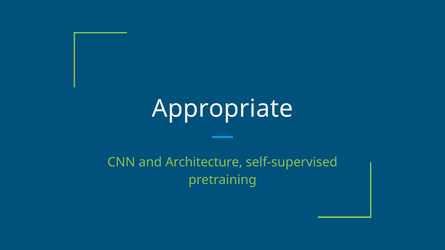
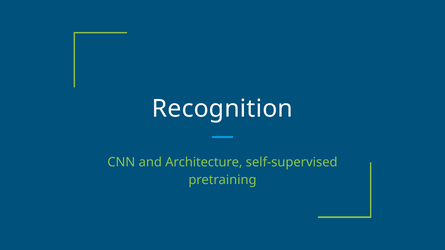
Appropriate: Appropriate -> Recognition (222, 109)
